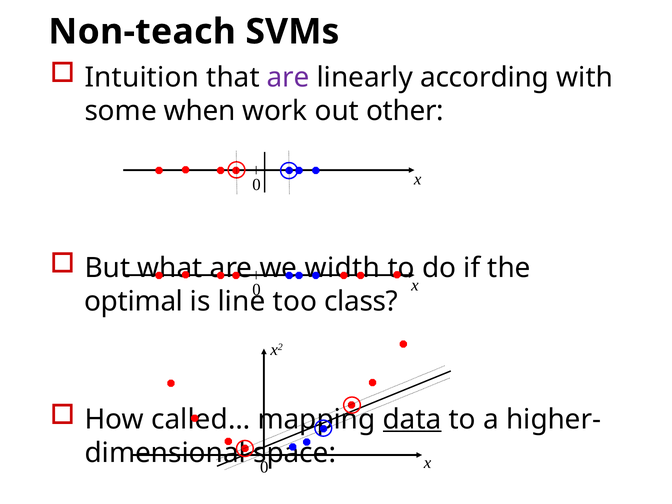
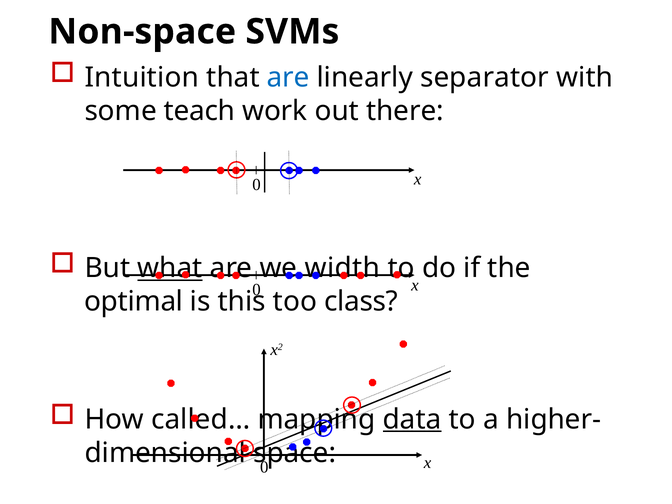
Non-teach: Non-teach -> Non-space (142, 32)
are colour: purple -> blue (288, 78)
according: according -> separator (485, 78)
when: when -> teach (200, 111)
other: other -> there (405, 111)
what underline: none -> present (170, 268)
line: line -> this (242, 302)
